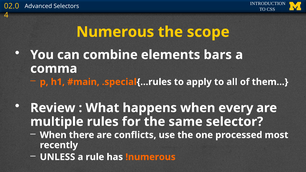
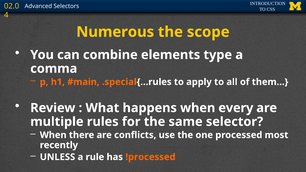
bars: bars -> type (218, 55)
!numerous: !numerous -> !processed (150, 157)
